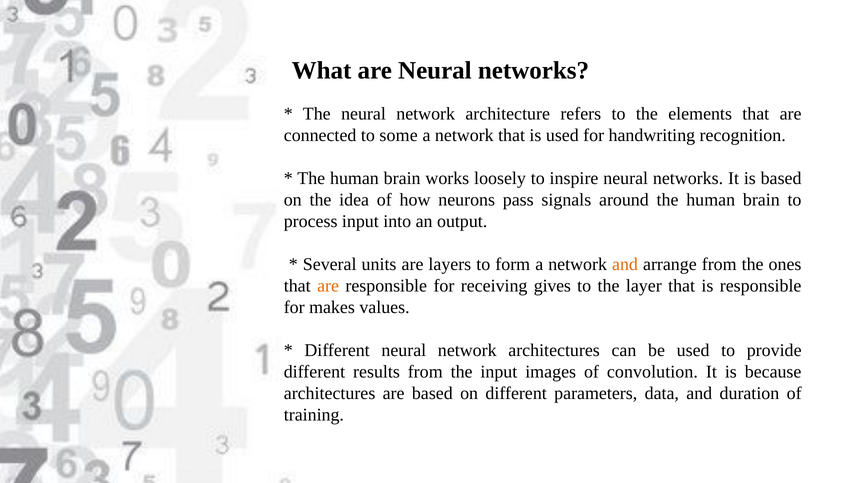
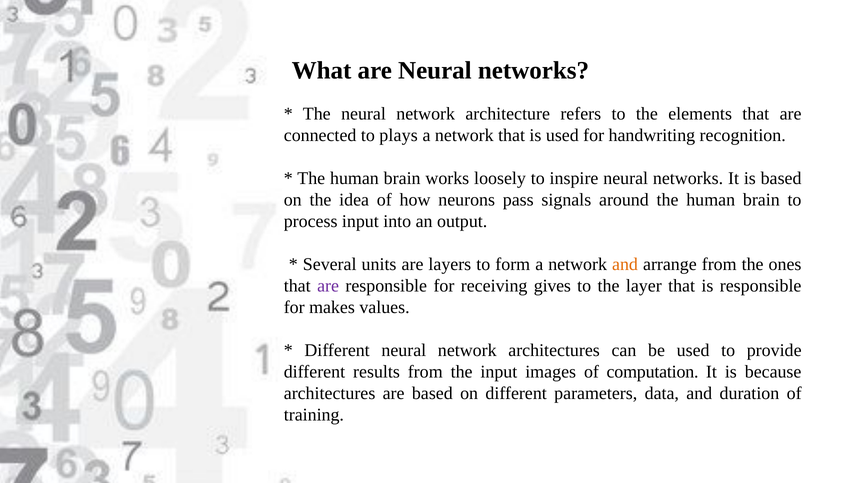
some: some -> plays (399, 135)
are colour: orange -> purple (328, 286)
convolution: convolution -> computation (653, 372)
